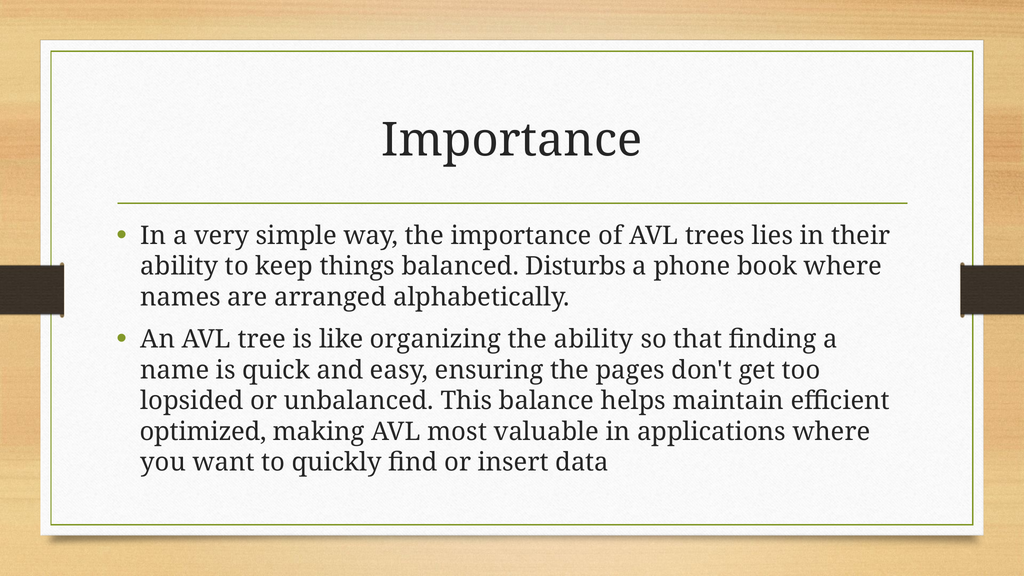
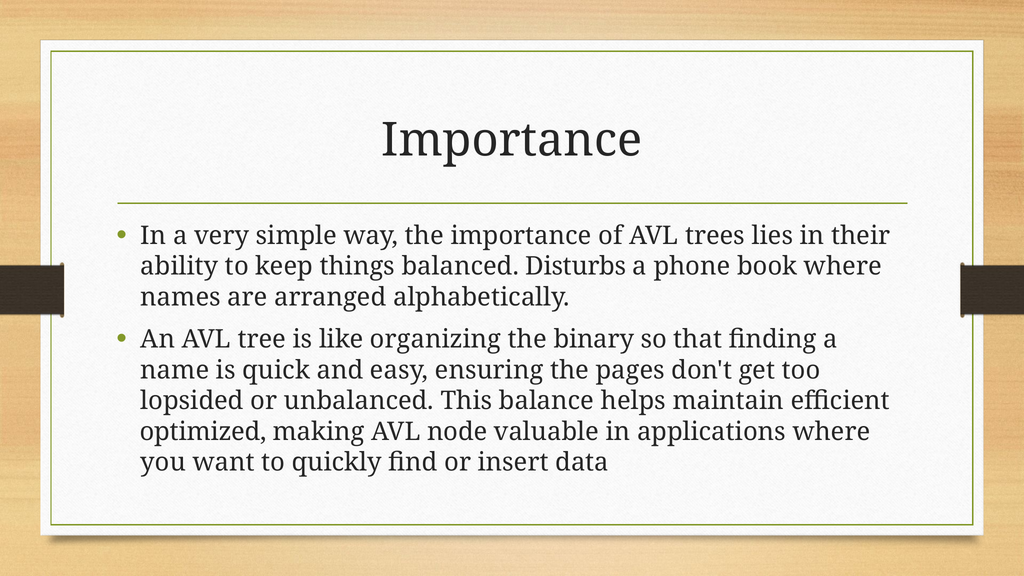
the ability: ability -> binary (594, 339)
most: most -> node (457, 432)
